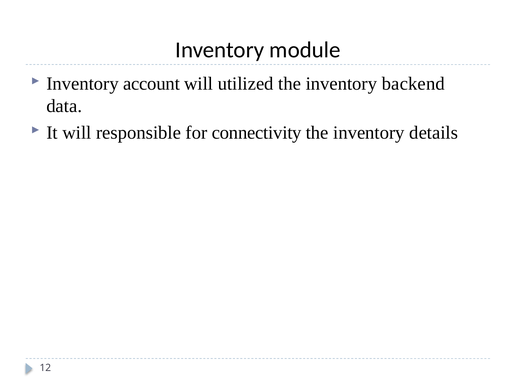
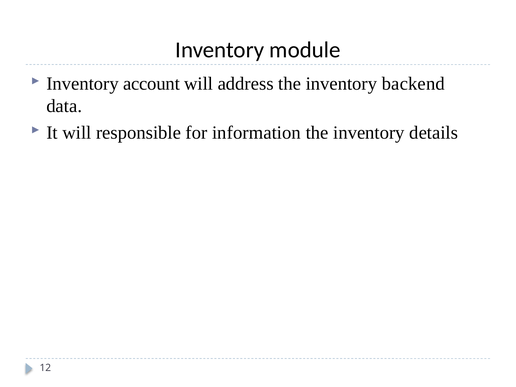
utilized: utilized -> address (246, 84)
connectivity: connectivity -> information (257, 133)
